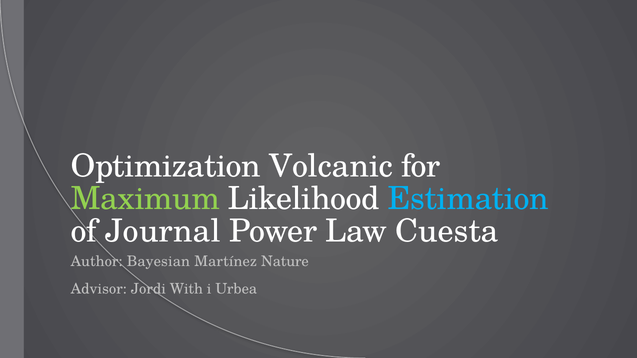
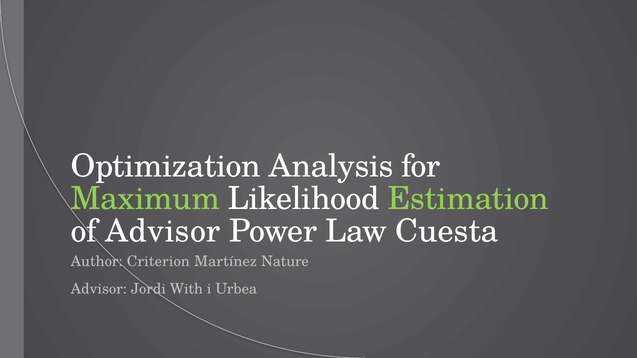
Volcanic: Volcanic -> Analysis (331, 166)
Estimation colour: light blue -> light green (468, 199)
of Journal: Journal -> Advisor (163, 231)
Bayesian: Bayesian -> Criterion (158, 262)
